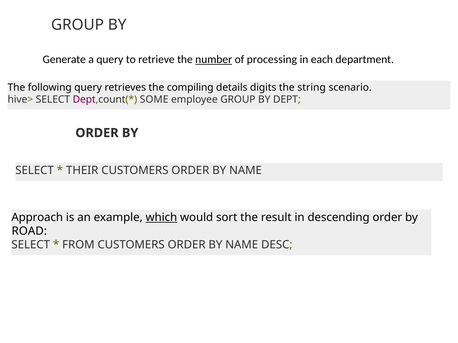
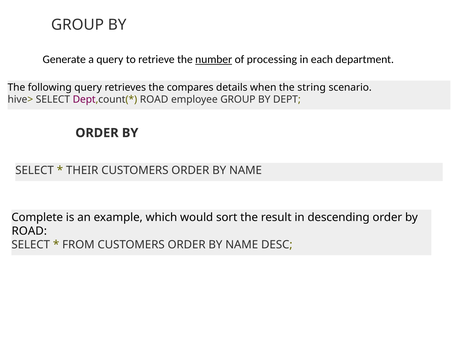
compiling: compiling -> compares (190, 88)
digits: digits -> when (263, 88)
SOME: SOME -> ROAD (154, 100)
Approach: Approach -> Complete (37, 218)
which underline: present -> none (161, 218)
